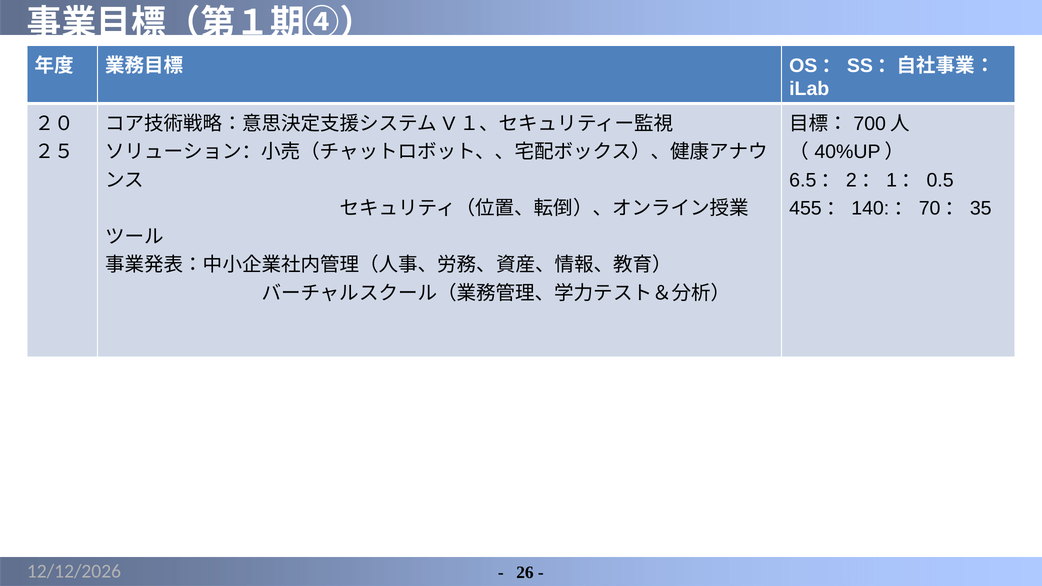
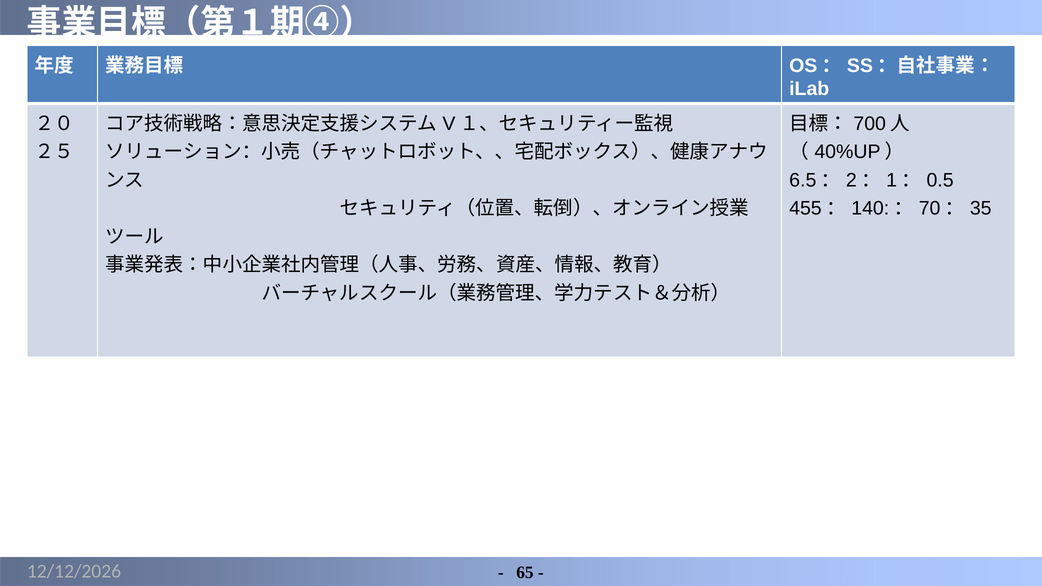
26: 26 -> 65 (525, 573)
